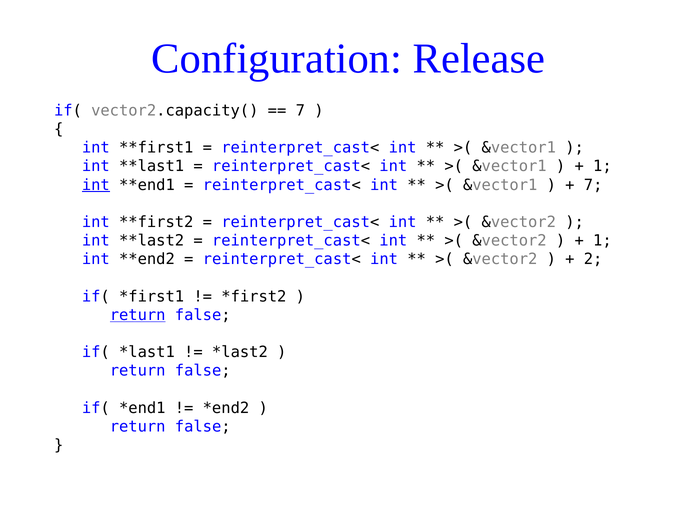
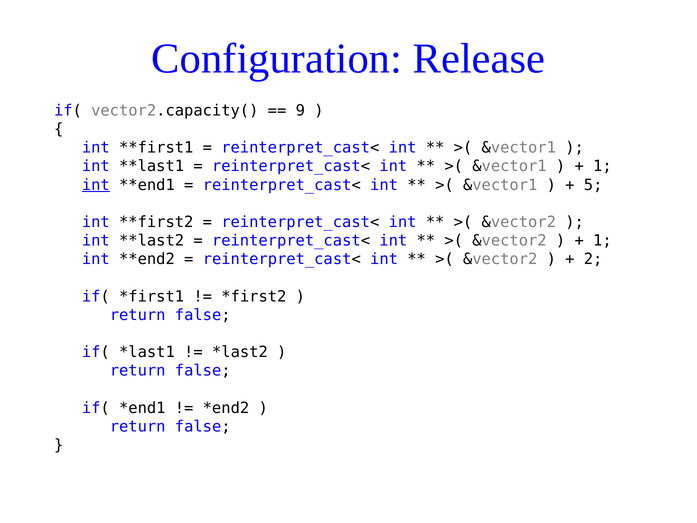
7: 7 -> 9 (300, 111)
7: 7 -> 5 (593, 185)
return underline: present -> none (138, 315)
